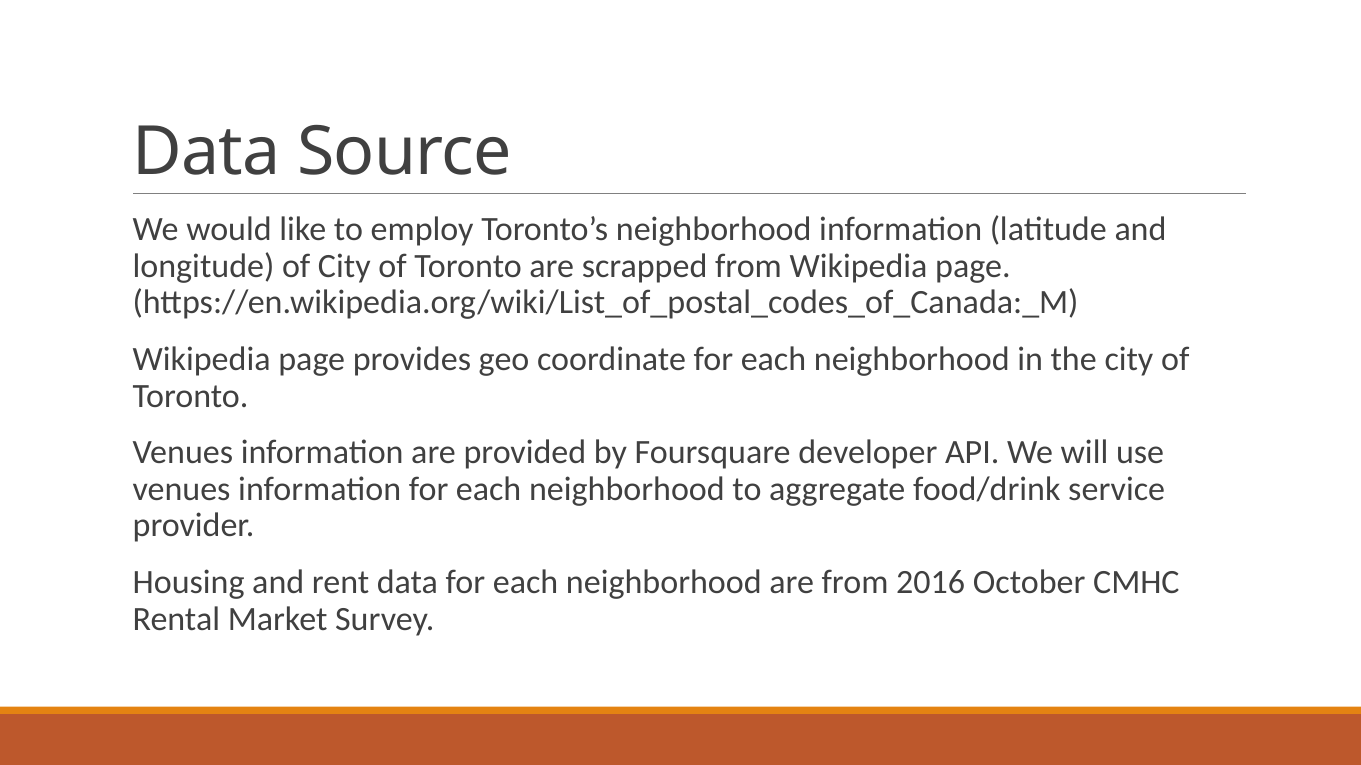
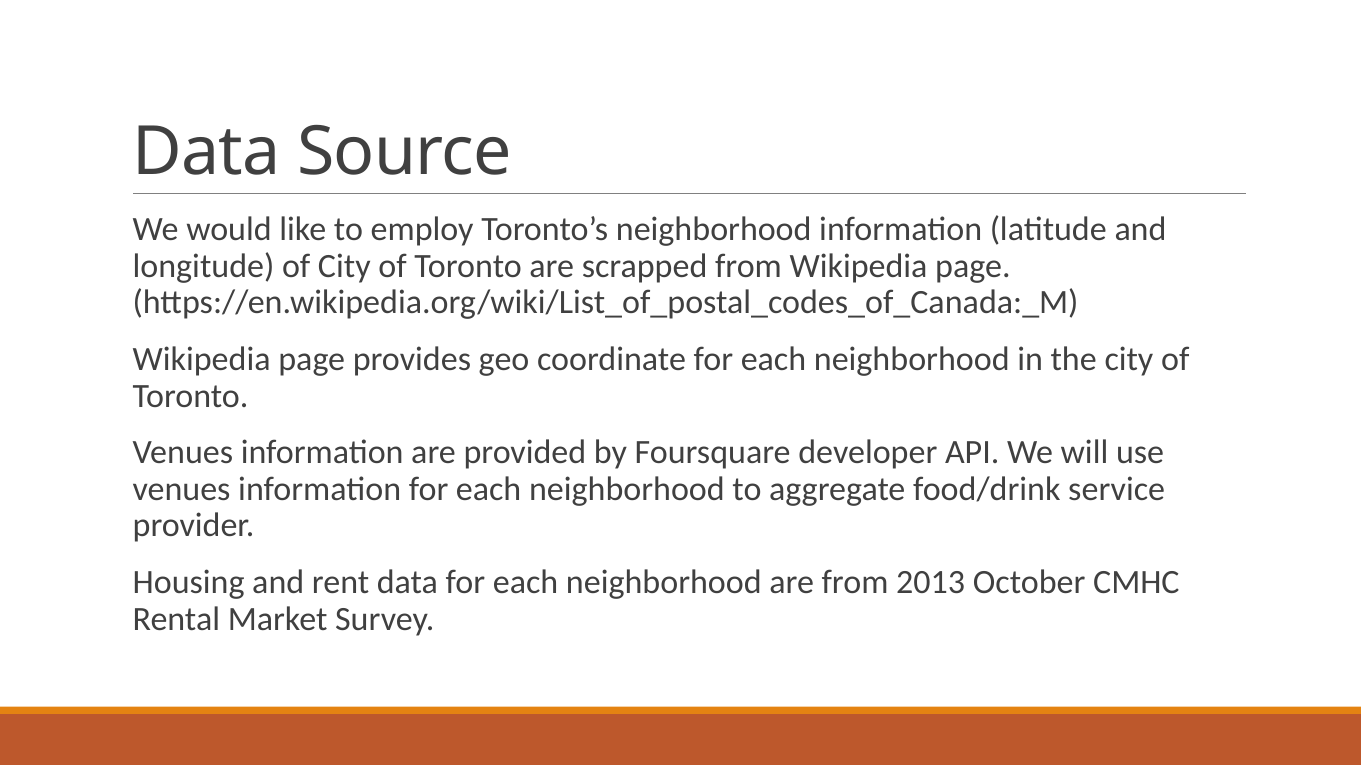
2016: 2016 -> 2013 (931, 583)
